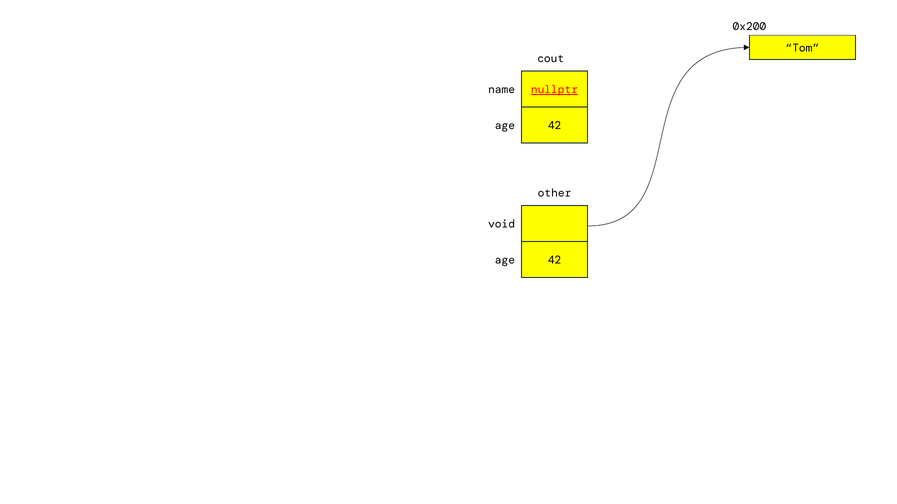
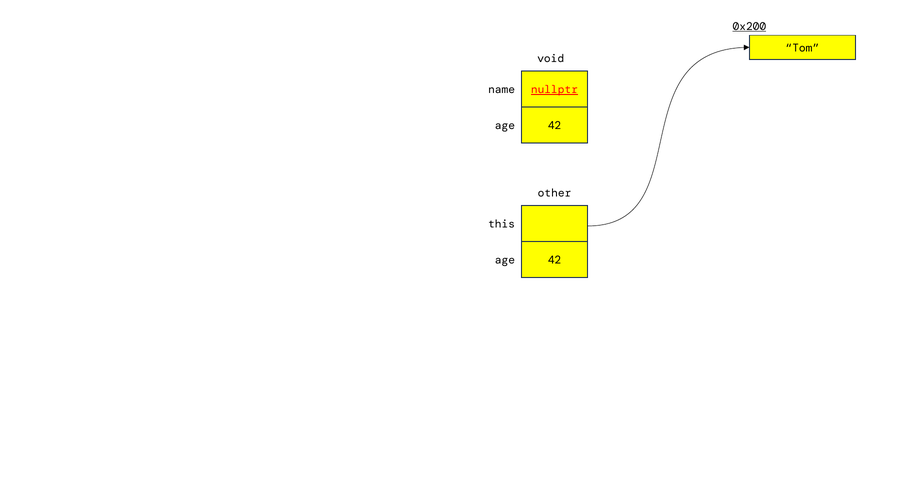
0x200 underline: none -> present (749, 26)
cout: cout -> void (551, 59)
void: void -> this (502, 224)
